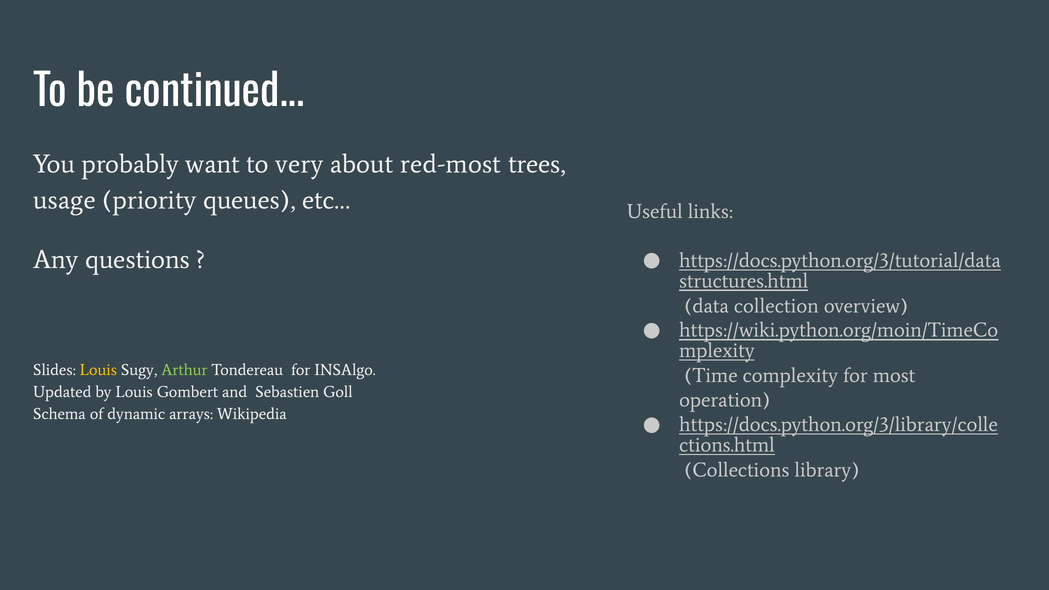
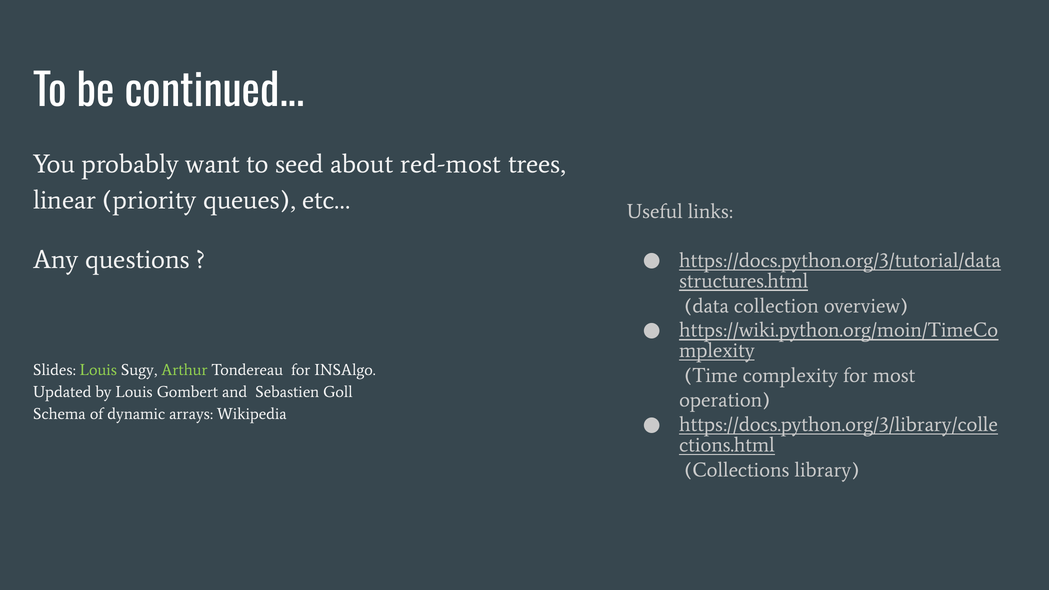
very: very -> seed (299, 164)
usage: usage -> linear (65, 200)
Louis colour: yellow -> light green (98, 370)
